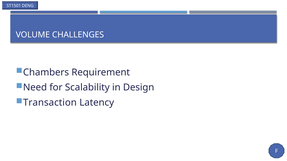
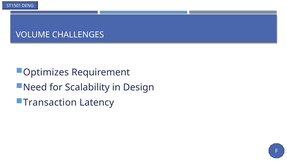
Chambers: Chambers -> Optimizes (46, 72)
